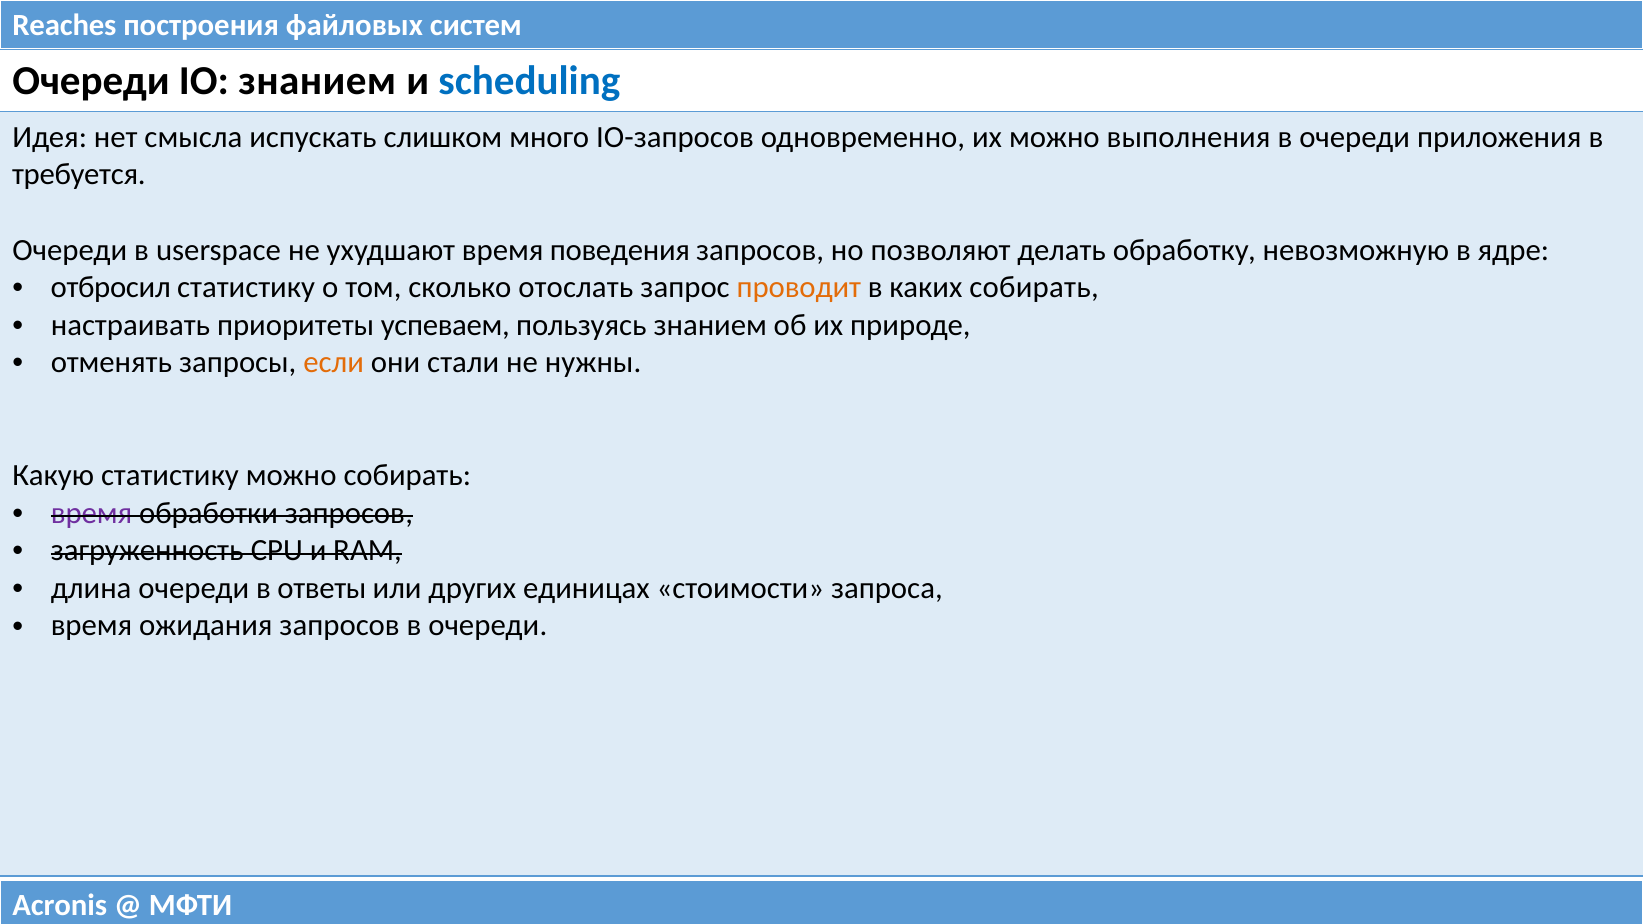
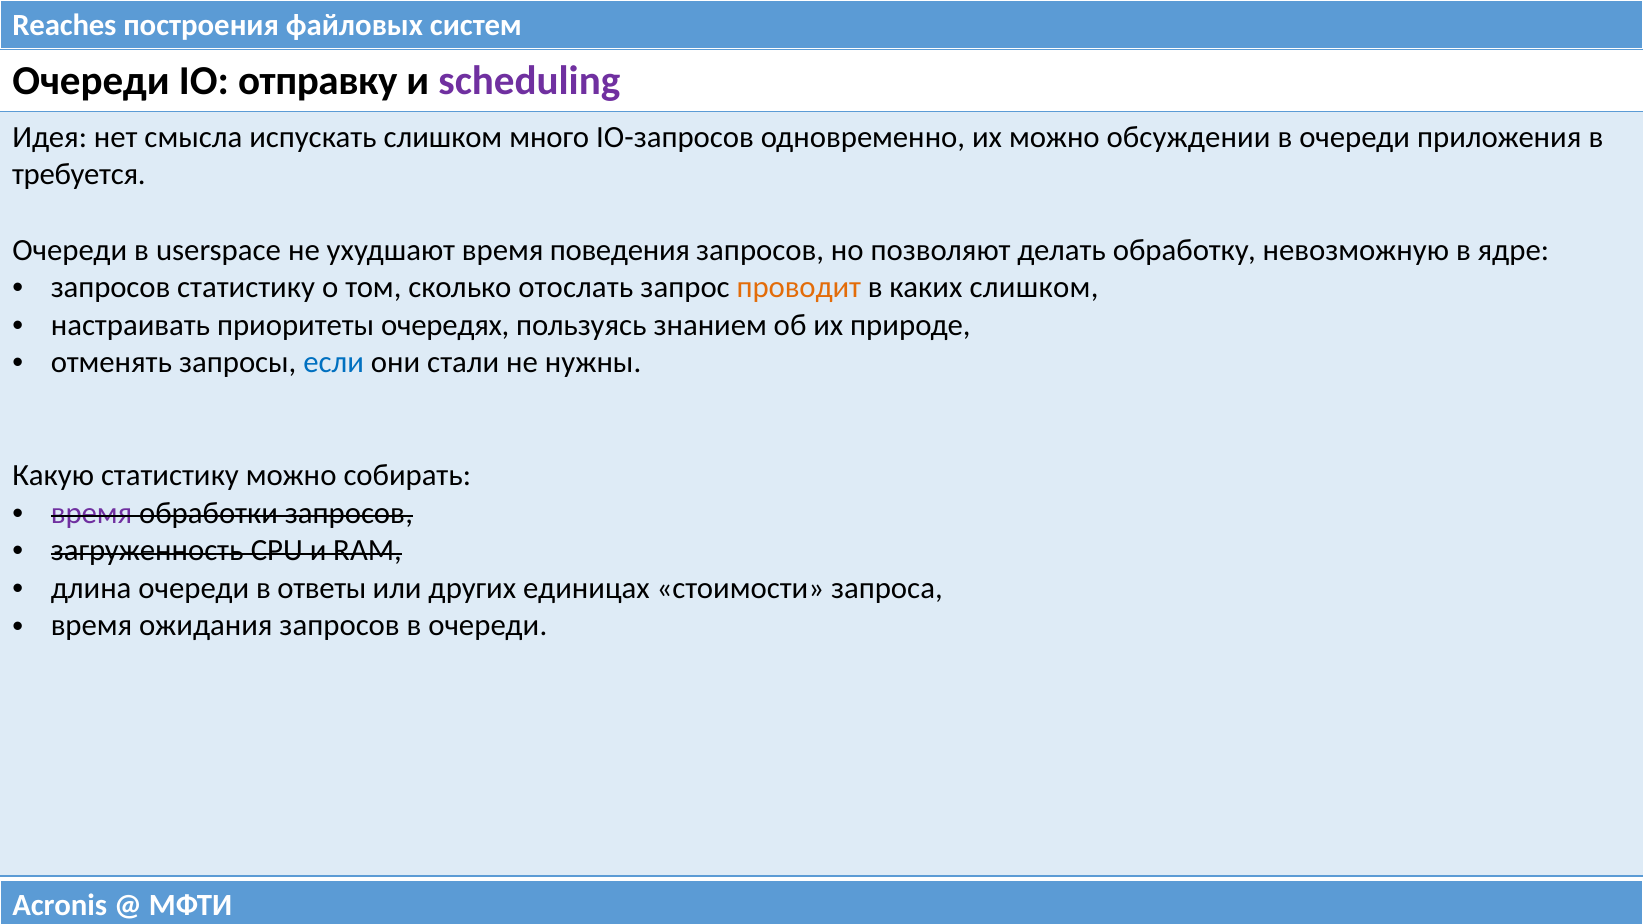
IO знанием: знанием -> отправку (318, 81)
scheduling colour: blue -> purple (529, 81)
выполнения: выполнения -> обсуждении (1189, 137)
отбросил: отбросил -> запросов (111, 288)
каких собирать: собирать -> слишком (1034, 288)
успеваем: успеваем -> очередях (445, 325)
если colour: orange -> blue (334, 363)
